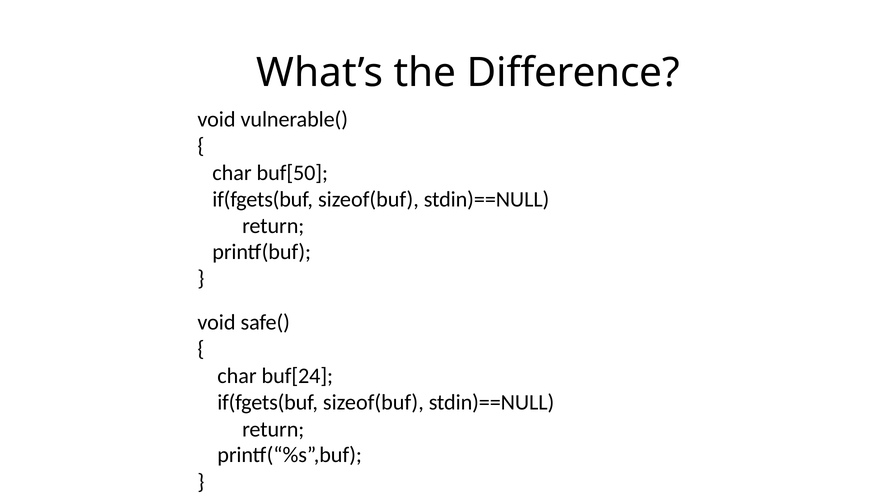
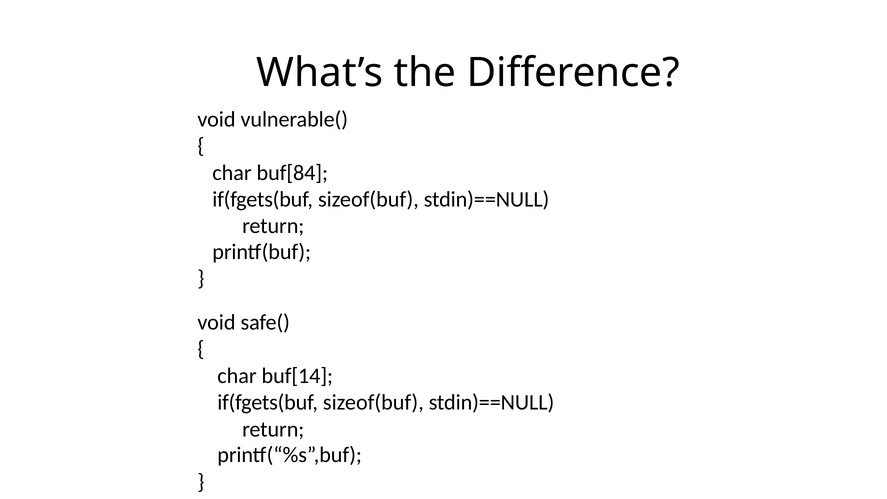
buf[50: buf[50 -> buf[84 (292, 173)
buf[24: buf[24 -> buf[14 (297, 376)
